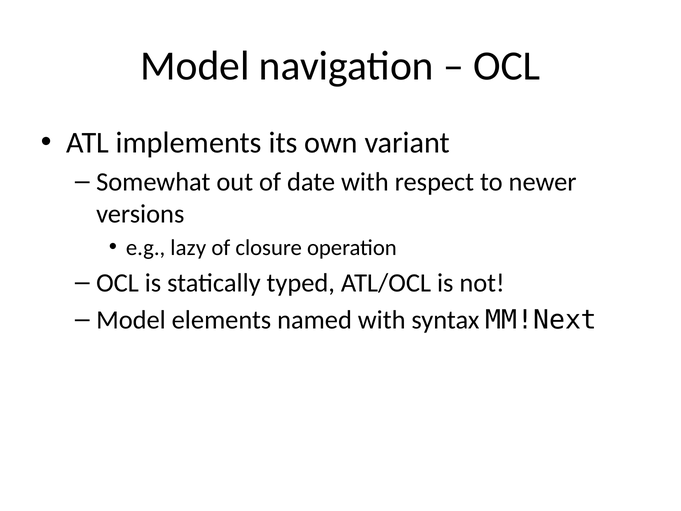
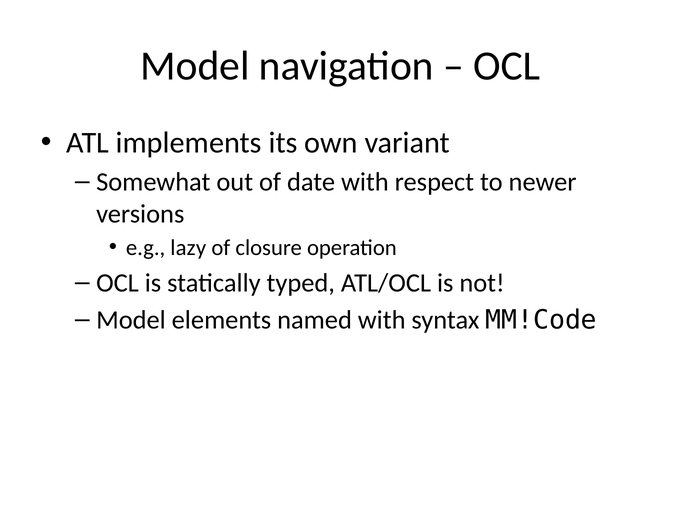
MM!Next: MM!Next -> MM!Code (541, 320)
